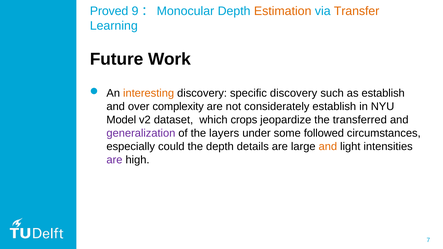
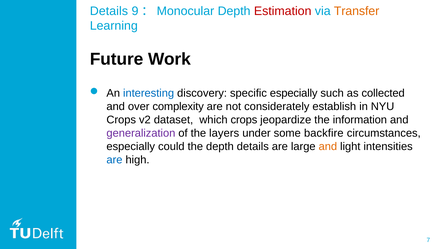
Proved: Proved -> Details (109, 11)
Estimation colour: orange -> red (283, 11)
interesting colour: orange -> blue (149, 93)
specific discovery: discovery -> especially (294, 93)
as establish: establish -> collected (383, 93)
Model: Model -> Crops (121, 120)
transferred: transferred -> information (360, 120)
followed: followed -> backfire (324, 133)
are colour: purple -> blue (114, 160)
